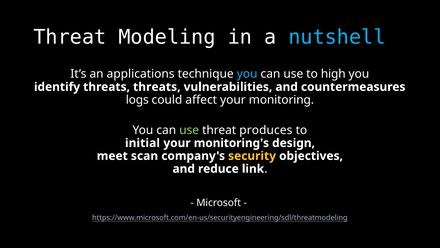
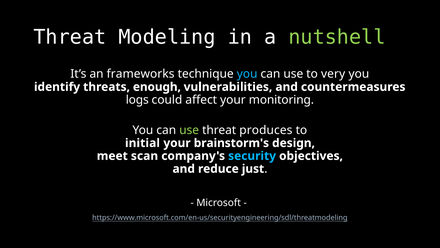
nutshell colour: light blue -> light green (337, 37)
applications: applications -> frameworks (141, 74)
high: high -> very (333, 74)
threats threats: threats -> enough (157, 87)
monitoring's: monitoring's -> brainstorm's (231, 143)
security colour: yellow -> light blue (252, 156)
link: link -> just (253, 169)
